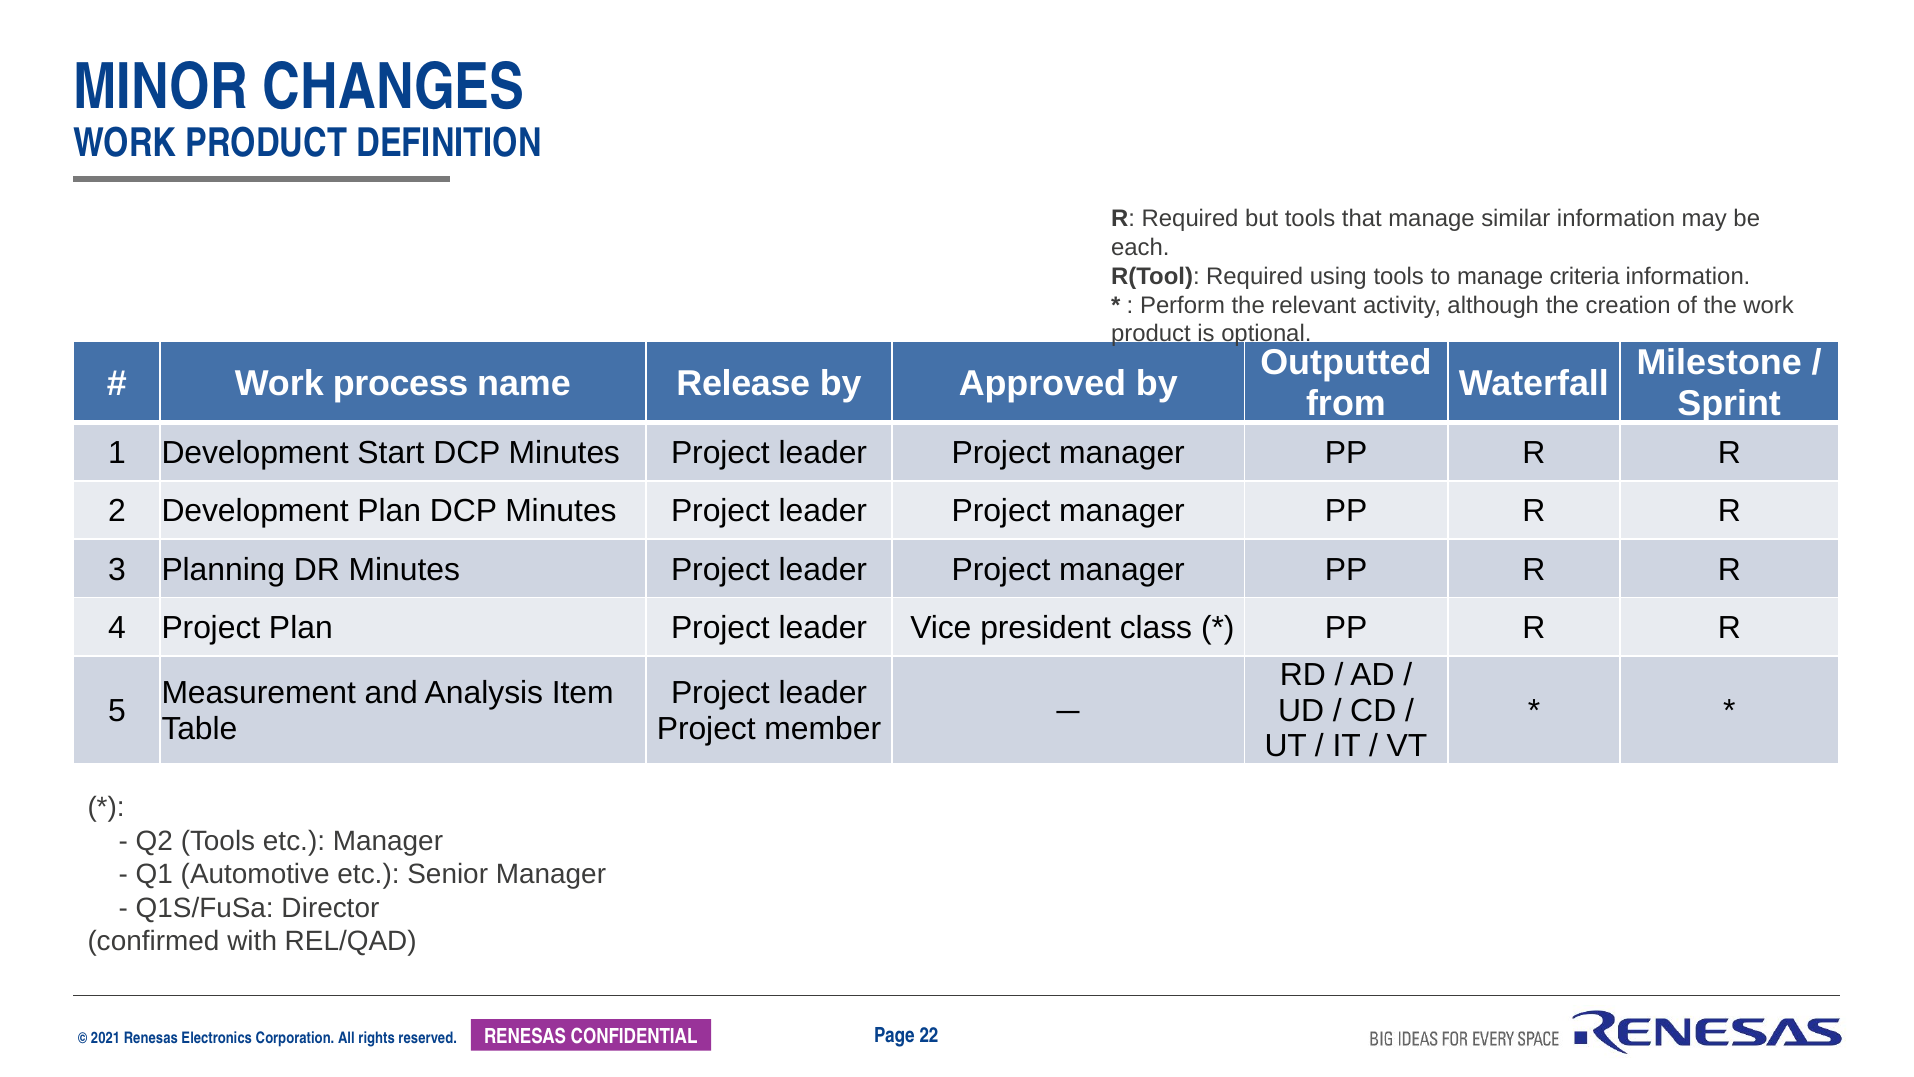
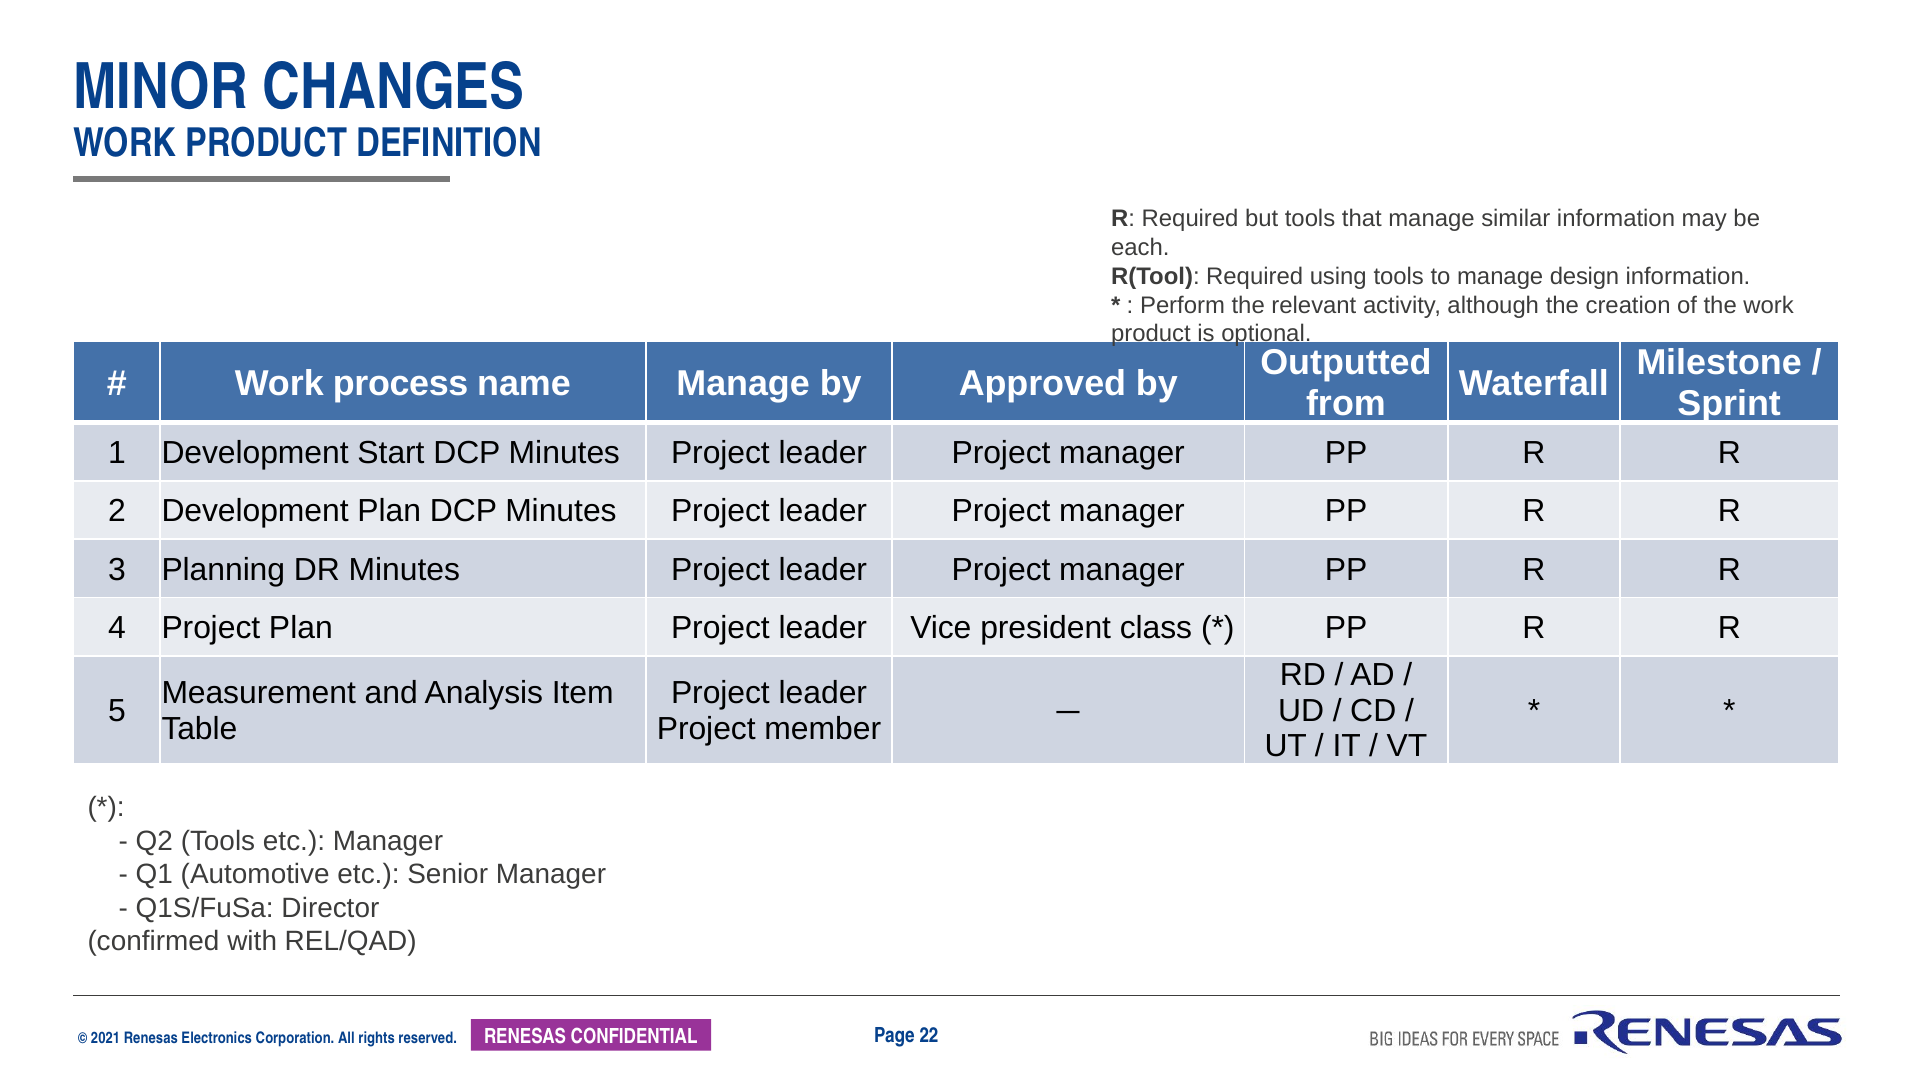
criteria: criteria -> design (1585, 276)
name Release: Release -> Manage (743, 383)
